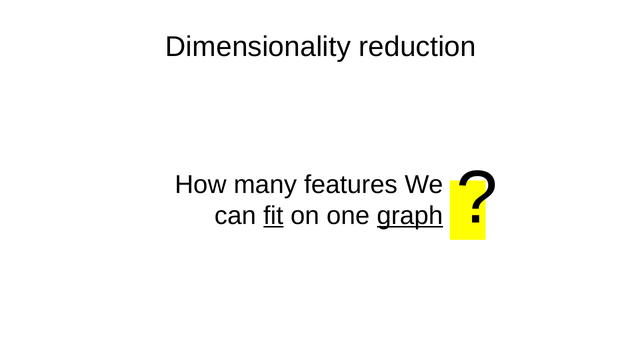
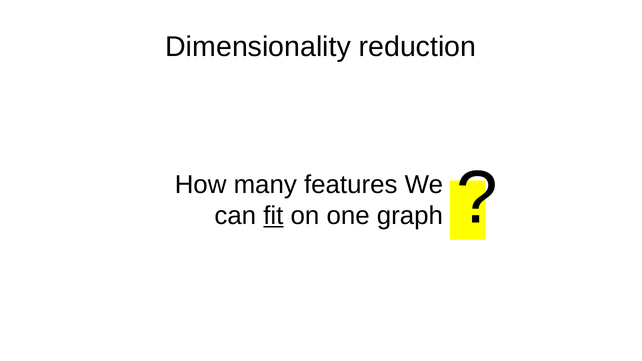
graph underline: present -> none (410, 216)
